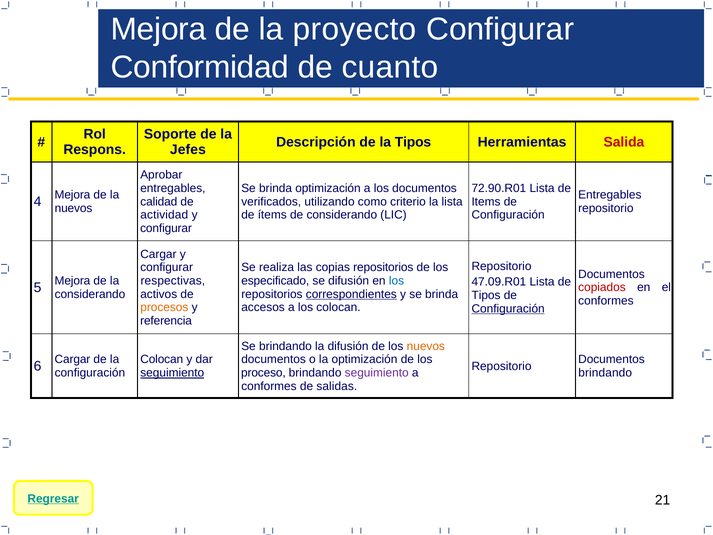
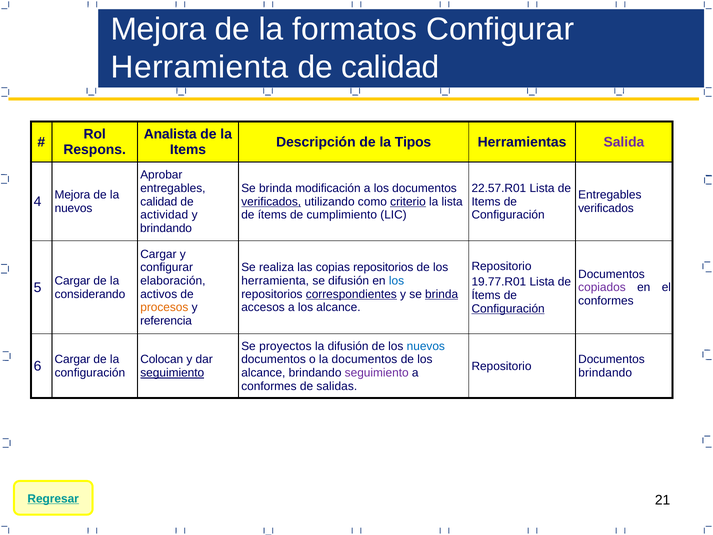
proyecto: proyecto -> formatos (355, 29)
Conformidad: Conformidad -> Herramienta (200, 67)
de cuanto: cuanto -> calidad (390, 67)
Soporte: Soporte -> Analista (170, 134)
Salida colour: red -> purple (624, 142)
Jefes: Jefes -> Items (188, 150)
brinda optimización: optimización -> modificación (328, 188)
72.90.R01: 72.90.R01 -> 22.57.R01 (499, 188)
verificados underline: none -> present (271, 202)
criterio underline: none -> present (408, 202)
repositorio: repositorio -> verificados (606, 208)
de considerando: considerando -> cumplimiento (342, 215)
configurar: configurar -> brindando (166, 228)
respectivas: respectivas -> elaboración (173, 281)
especificado: especificado -> herramienta (275, 281)
47.09.R01: 47.09.R01 -> 19.77.R01 (499, 282)
5 Mejora: Mejora -> Cargar (72, 281)
copiados colour: red -> purple (602, 287)
brinda underline: none -> present (442, 294)
Tipos: Tipos -> Ítems (486, 295)
a los colocan: colocan -> alcance (338, 307)
Se brindando: brindando -> proyectos (285, 346)
nuevos colour: orange -> blue (426, 346)
la optimización: optimización -> documentos (364, 359)
proceso: proceso -> alcance (263, 373)
